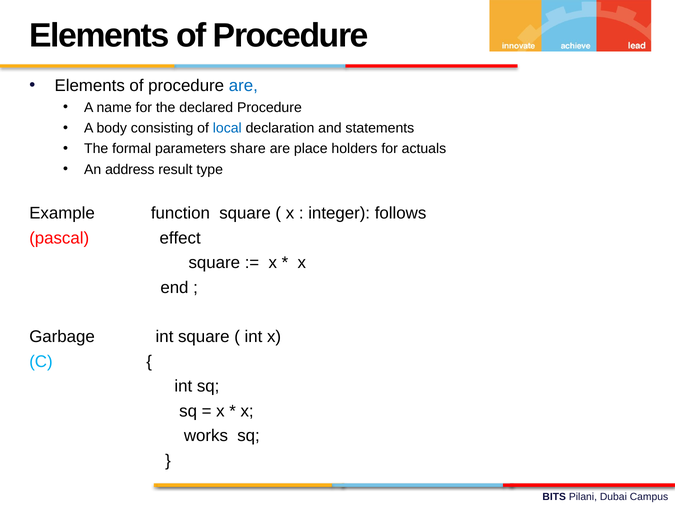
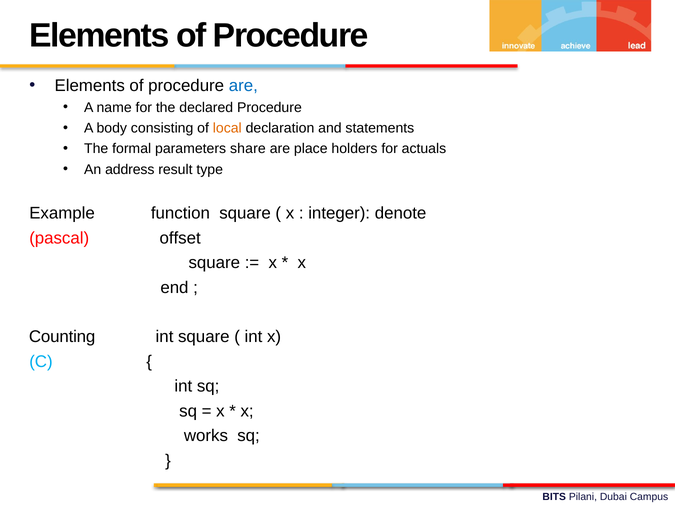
local colour: blue -> orange (227, 128)
follows: follows -> denote (401, 213)
effect: effect -> offset (180, 238)
Garbage: Garbage -> Counting (62, 337)
